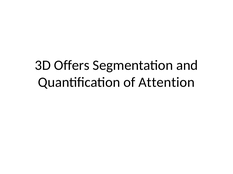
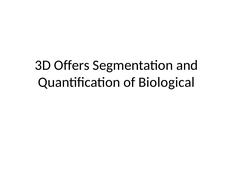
Attention: Attention -> Biological (167, 83)
